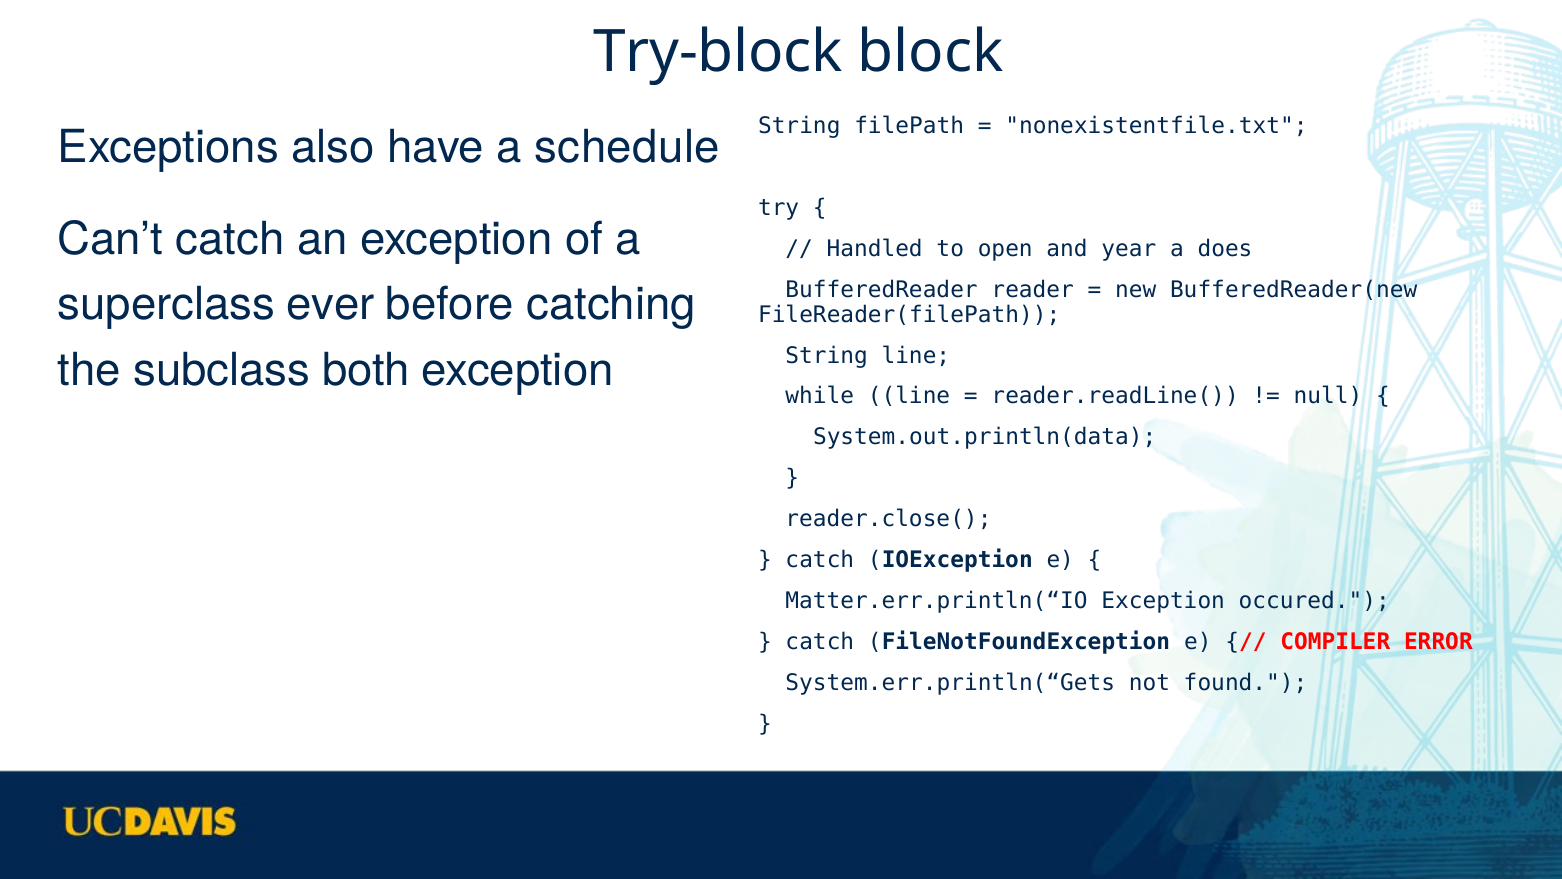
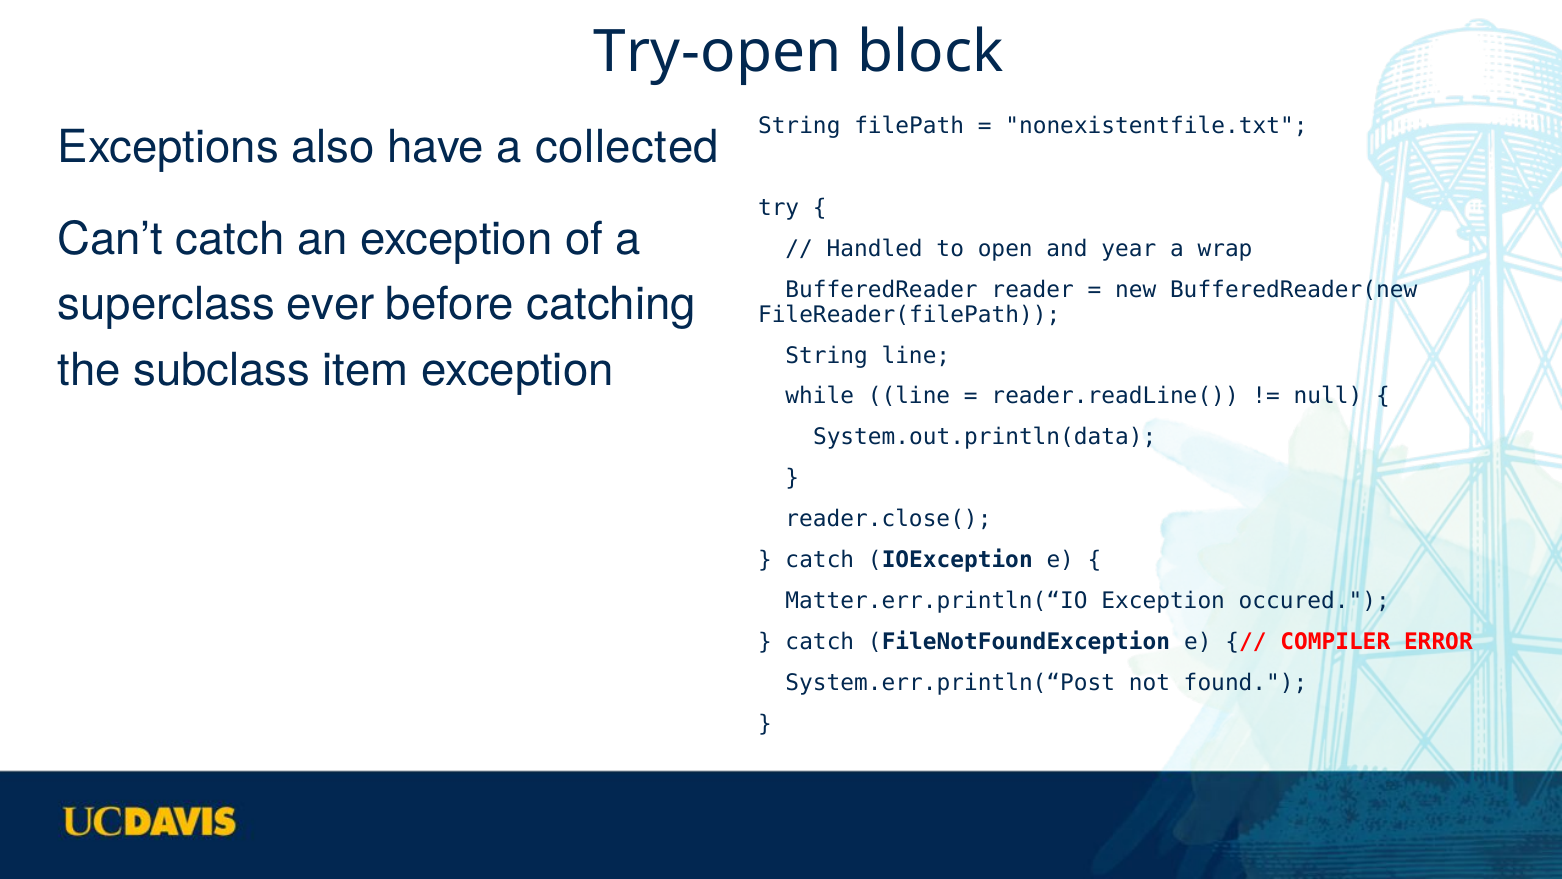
Try-block: Try-block -> Try-open (718, 52)
schedule: schedule -> collected (627, 148)
does: does -> wrap (1225, 249)
both: both -> item (366, 370)
System.err.println(“Gets: System.err.println(“Gets -> System.err.println(“Post (950, 683)
